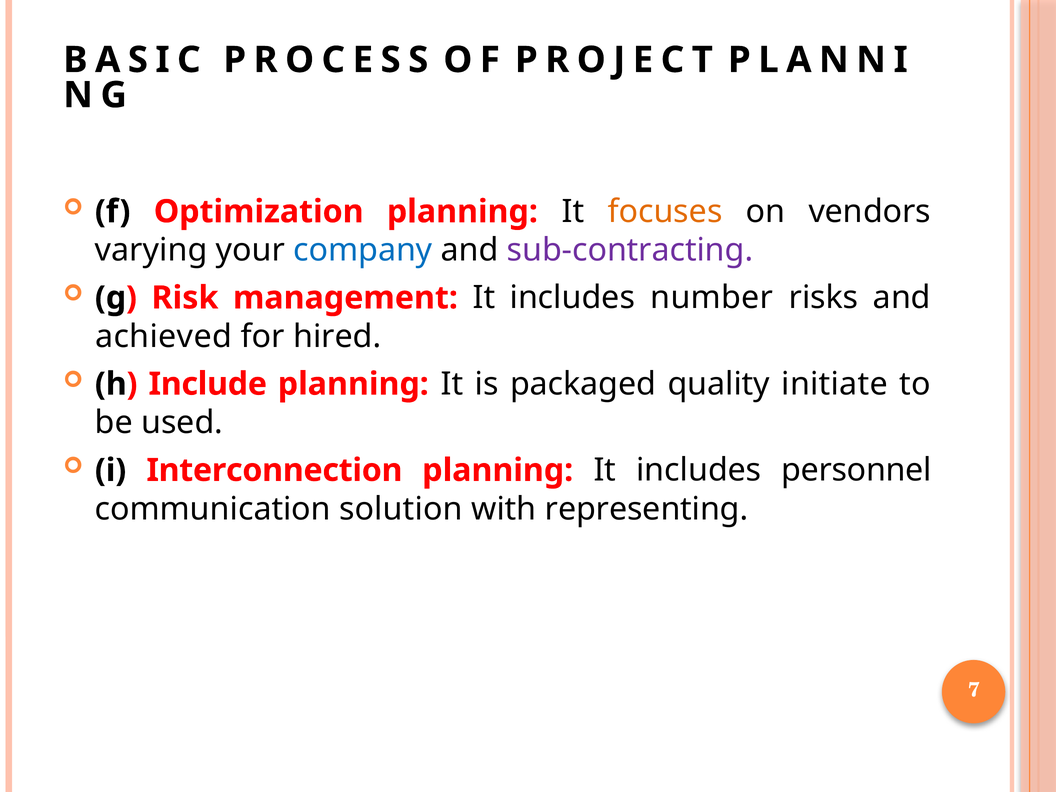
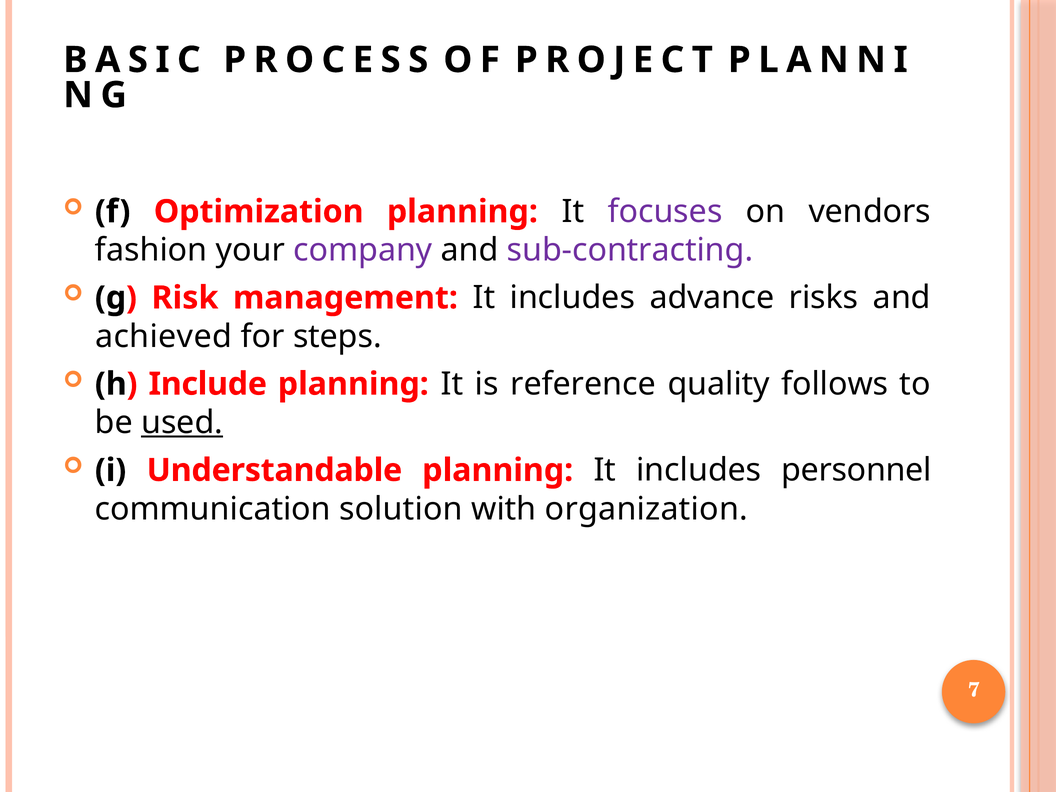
focuses colour: orange -> purple (665, 212)
varying: varying -> fashion (151, 250)
company colour: blue -> purple (363, 250)
number: number -> advance (712, 298)
hired: hired -> steps (337, 337)
packaged: packaged -> reference (583, 384)
initiate: initiate -> follows (835, 384)
used underline: none -> present (182, 423)
Interconnection: Interconnection -> Understandable (274, 470)
representing: representing -> organization (646, 509)
